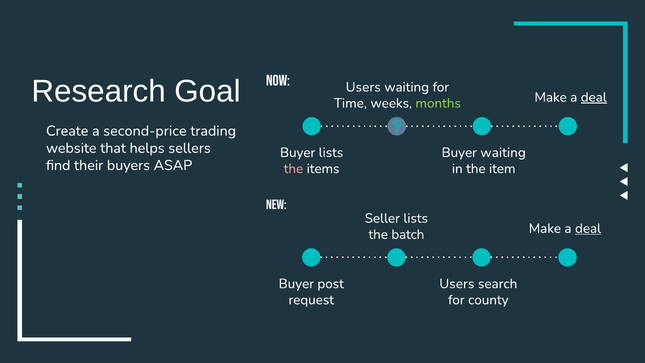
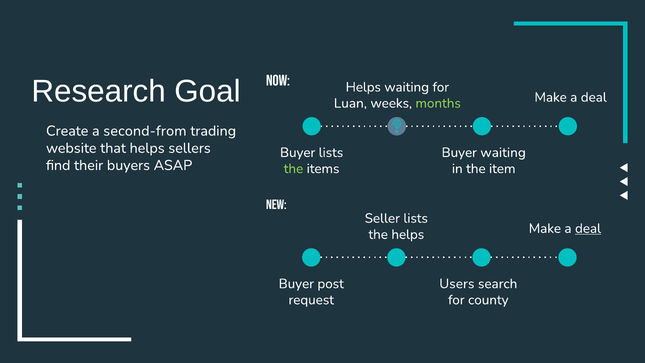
Users: Users -> Helps (363, 87)
Time: Time -> Luan (350, 103)
deal underline: present -> none (594, 97)
second-price: second-price -> second-from (145, 131)
the colour: pink -> light green (293, 169)
the batch: batch -> helps (408, 234)
